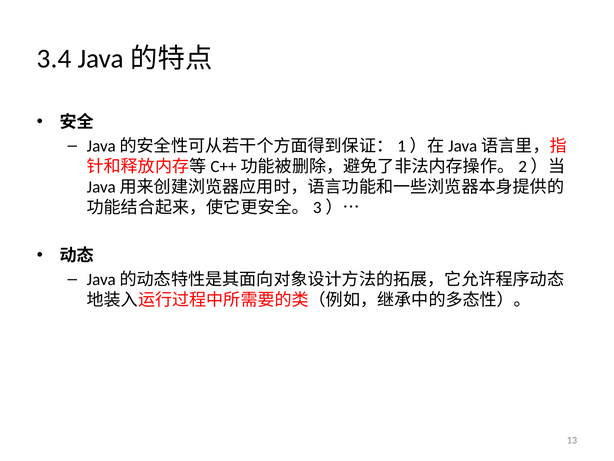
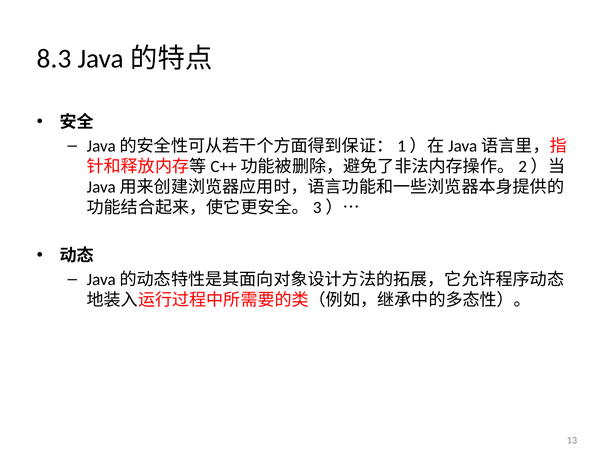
3.4: 3.4 -> 8.3 (54, 59)
